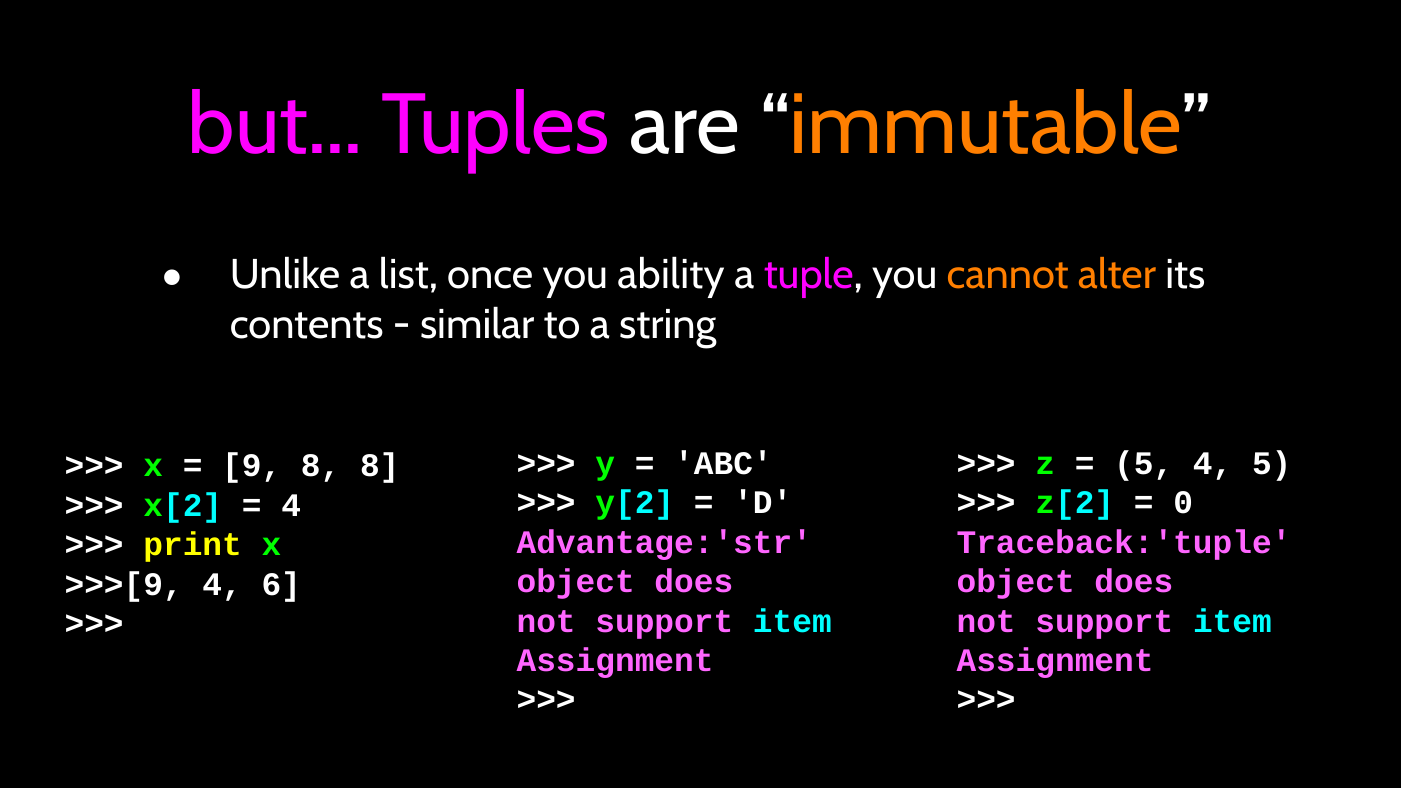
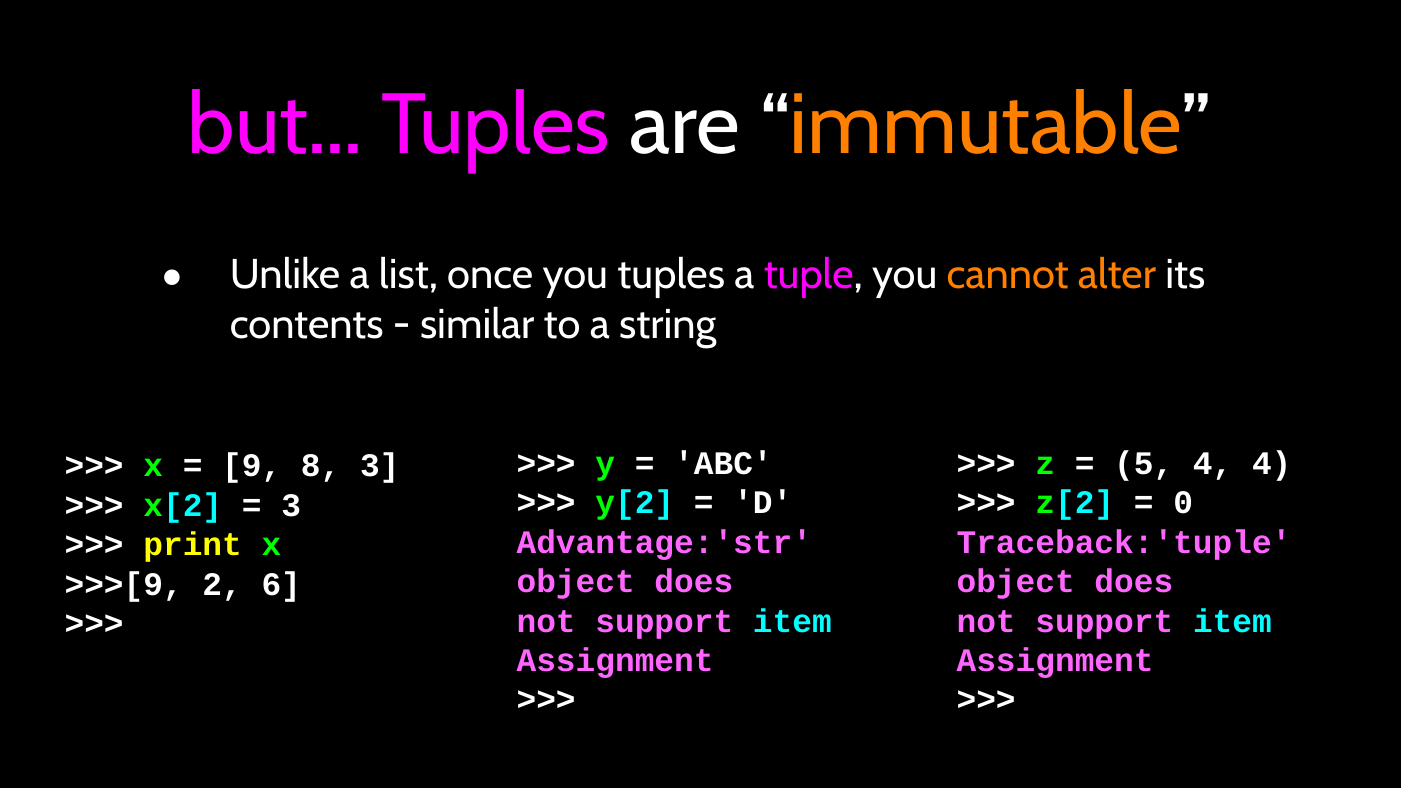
you ability: ability -> tuples (671, 275)
4 5: 5 -> 4 (1272, 464)
8 8: 8 -> 3 (380, 466)
4: 4 -> 3 (291, 505)
>>>[9 4: 4 -> 2 (222, 584)
